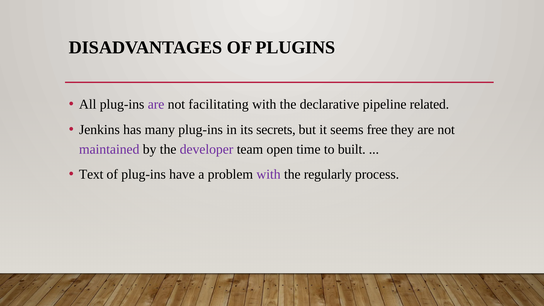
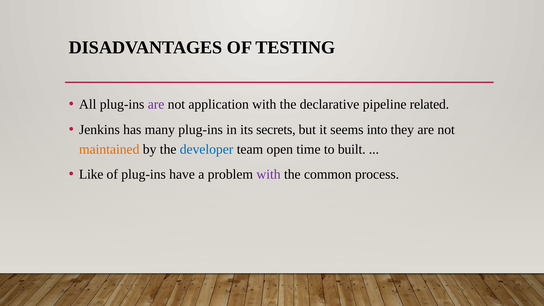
PLUGINS: PLUGINS -> TESTING (295, 48)
facilitating: facilitating -> application (219, 104)
free: free -> into (377, 130)
maintained colour: purple -> orange (109, 149)
developer colour: purple -> blue (207, 149)
Text: Text -> Like (91, 174)
regularly: regularly -> common (328, 174)
